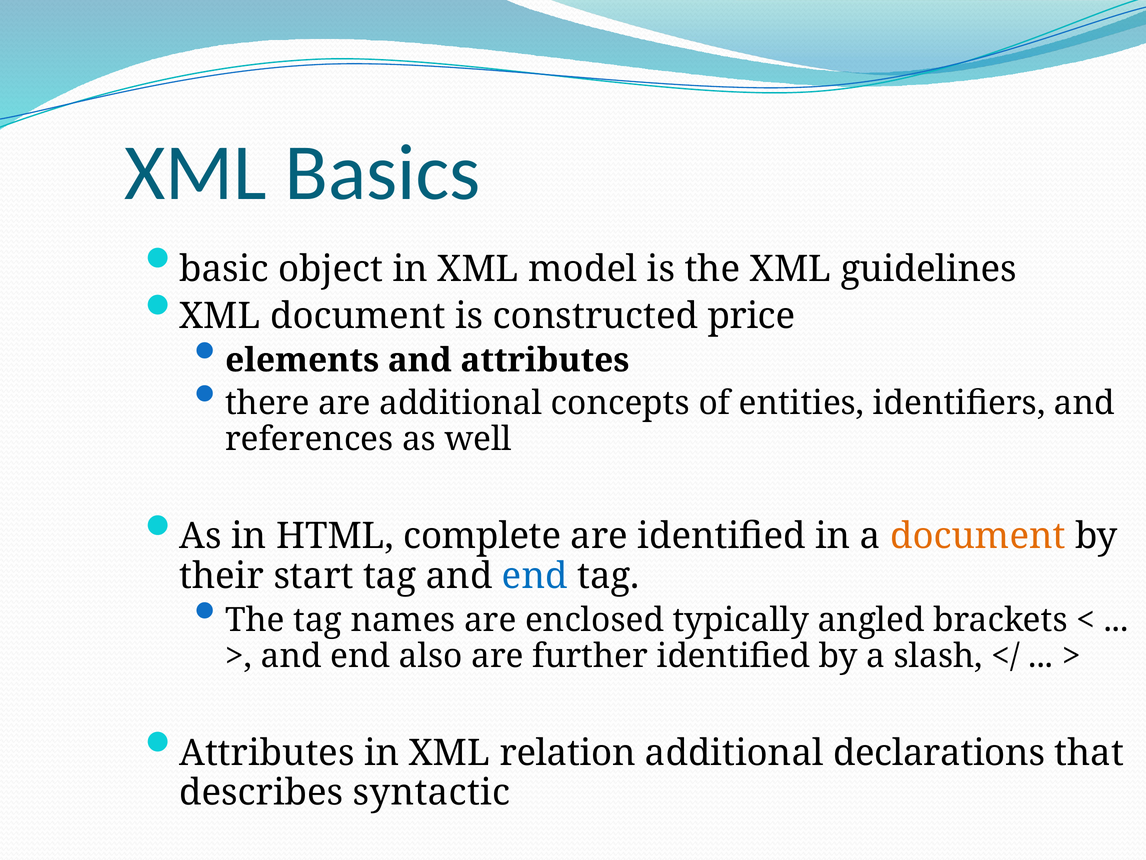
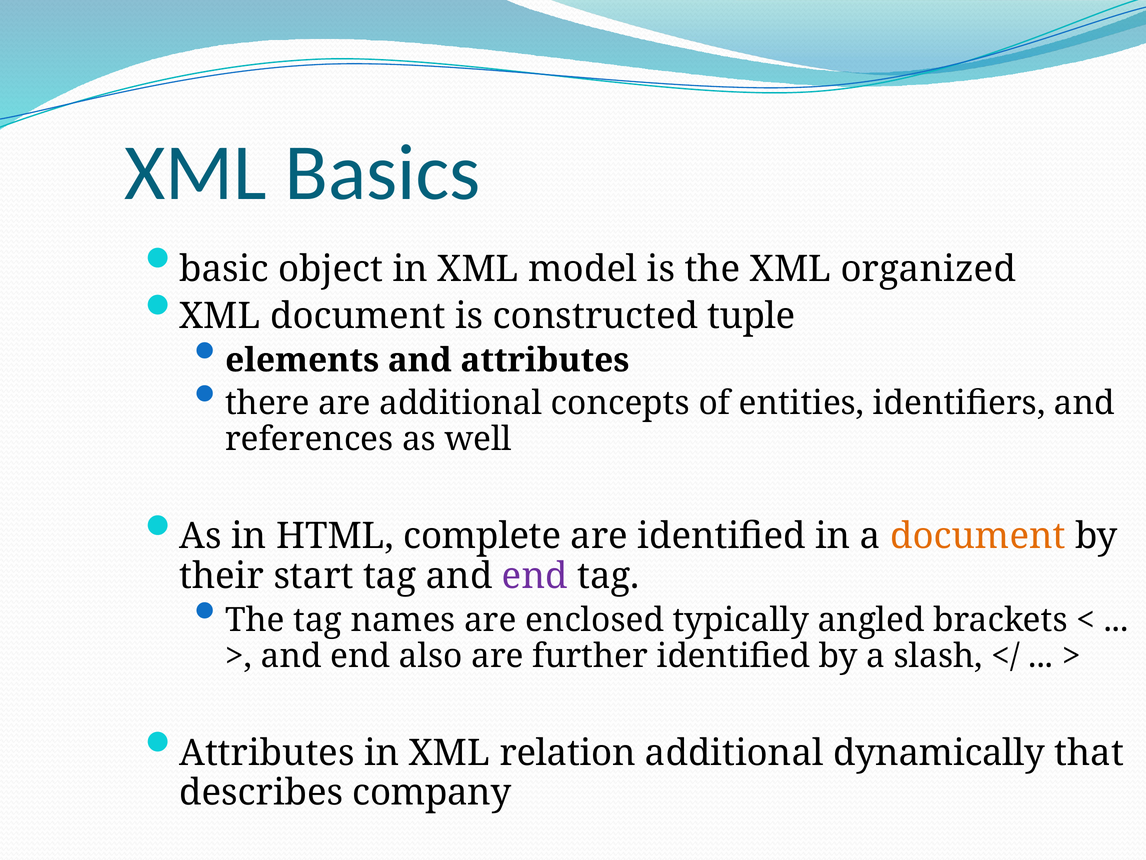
guidelines: guidelines -> organized (928, 269)
price: price -> tuple (751, 316)
end colour: blue -> purple (535, 576)
declarations: declarations -> dynamically (939, 753)
syntactic: syntactic -> company (432, 792)
